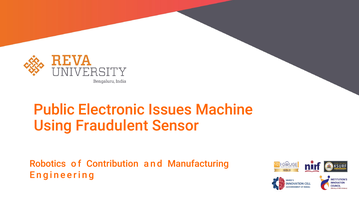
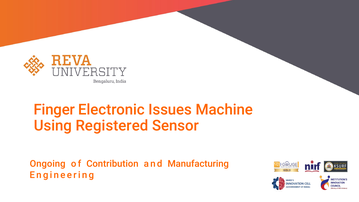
Public: Public -> Finger (54, 110)
Fraudulent: Fraudulent -> Registered (112, 126)
Robotics: Robotics -> Ongoing (48, 164)
